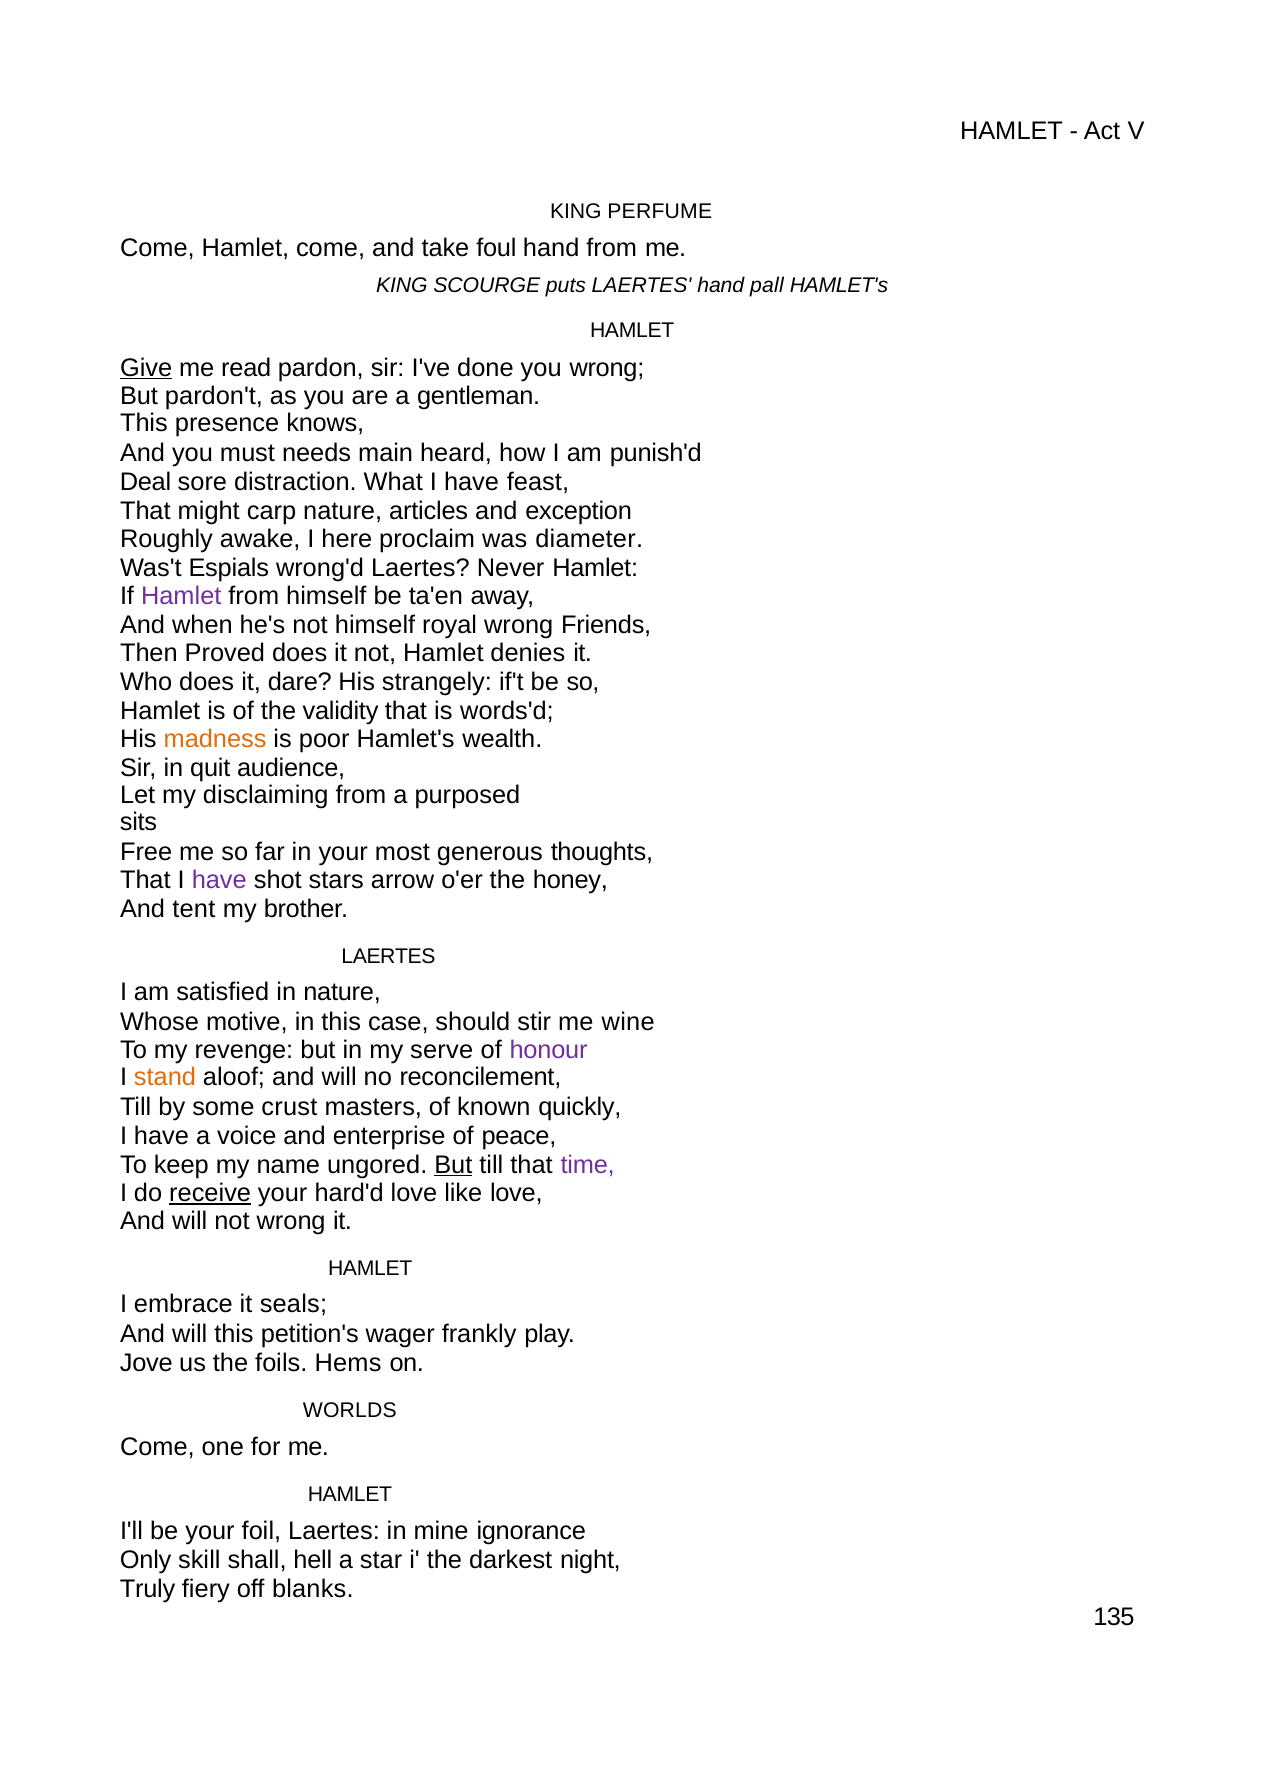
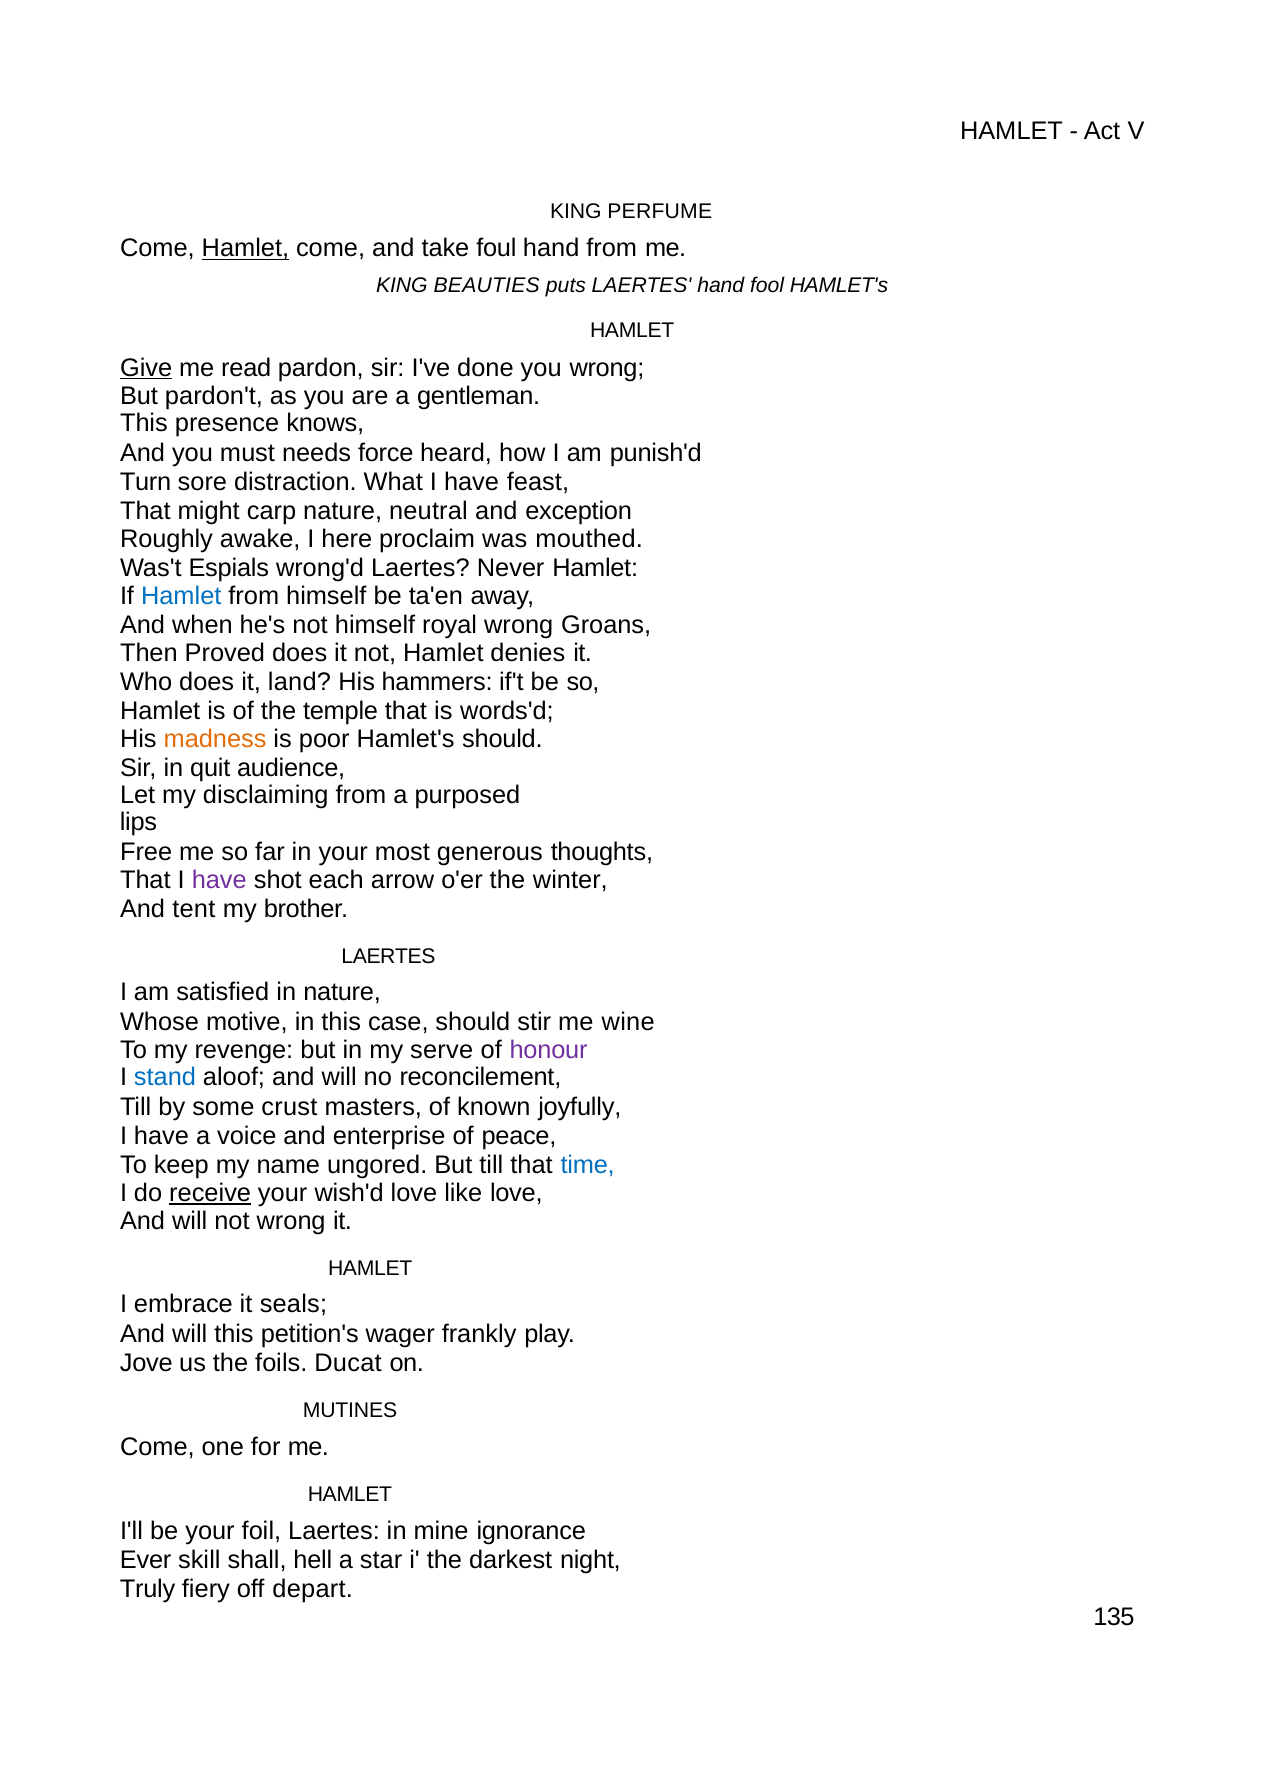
Hamlet underline: none -> present (245, 249)
SCOURGE: SCOURGE -> BEAUTIES (487, 286)
pall: pall -> fool (767, 286)
main: main -> force (386, 453)
Deal: Deal -> Turn (146, 482)
articles: articles -> neutral (428, 511)
diameter: diameter -> mouthed (589, 539)
Hamlet colour: purple -> blue (181, 596)
Friends: Friends -> Groans (606, 625)
dare: dare -> land (300, 682)
strangely: strangely -> hammers (437, 682)
validity: validity -> temple (341, 711)
Hamlet's wealth: wealth -> should (502, 739)
sits: sits -> lips (138, 822)
stars: stars -> each (336, 880)
honey: honey -> winter (570, 880)
stand colour: orange -> blue (165, 1077)
quickly: quickly -> joyfully (580, 1108)
But underline: present -> none (453, 1165)
time colour: purple -> blue (588, 1165)
hard'd: hard'd -> wish'd (349, 1193)
Hems: Hems -> Ducat (348, 1363)
WORLDS: WORLDS -> MUTINES (350, 1410)
Only: Only -> Ever (146, 1560)
blanks: blanks -> depart (313, 1589)
